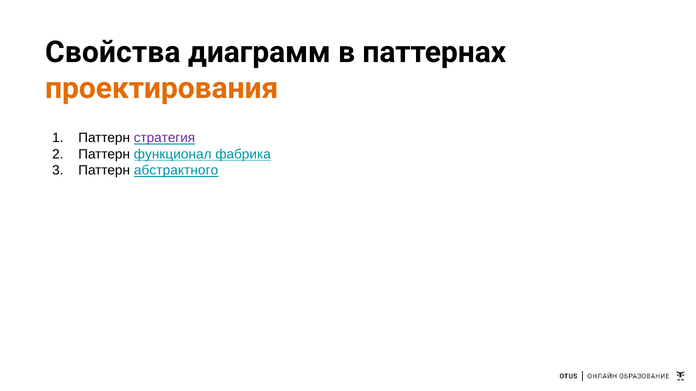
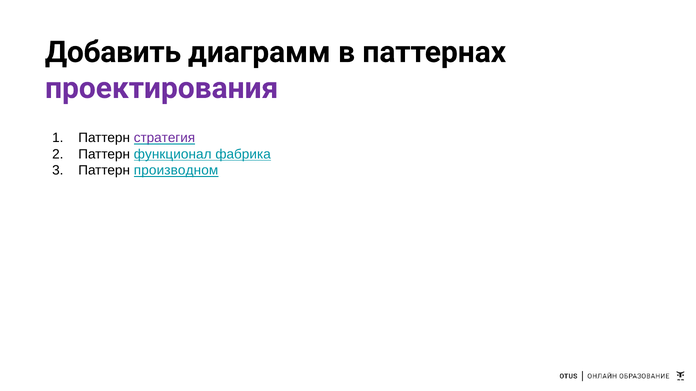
Свойства: Свойства -> Добавить (113, 52)
проектирования colour: orange -> purple (162, 88)
абстрактного: абстрактного -> производном (176, 171)
